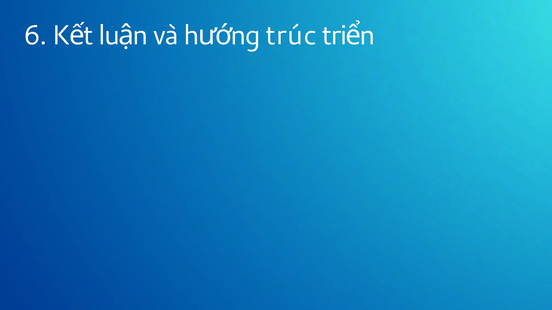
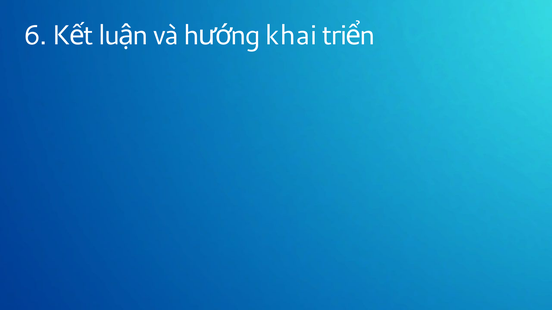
trúc: trúc -> khai (291, 35)
